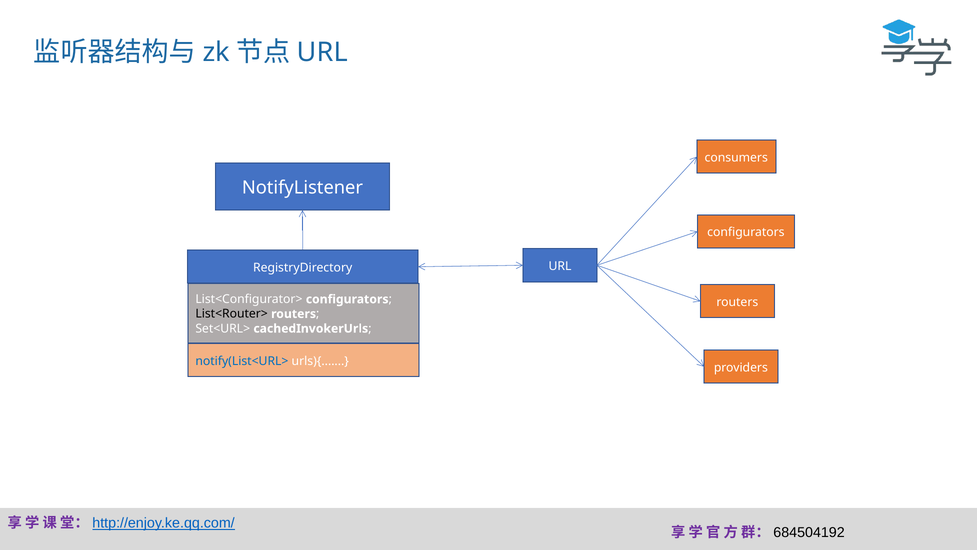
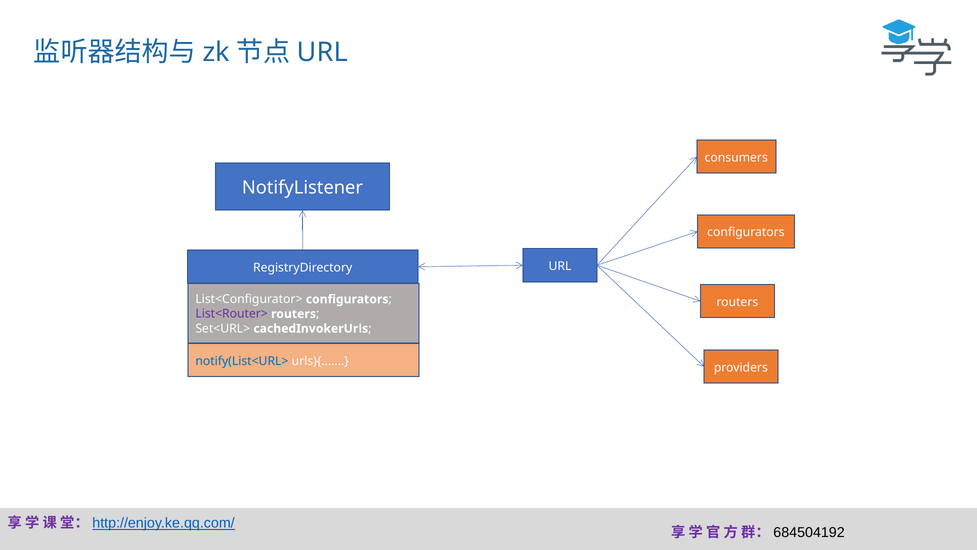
List<Router> colour: black -> purple (232, 314)
